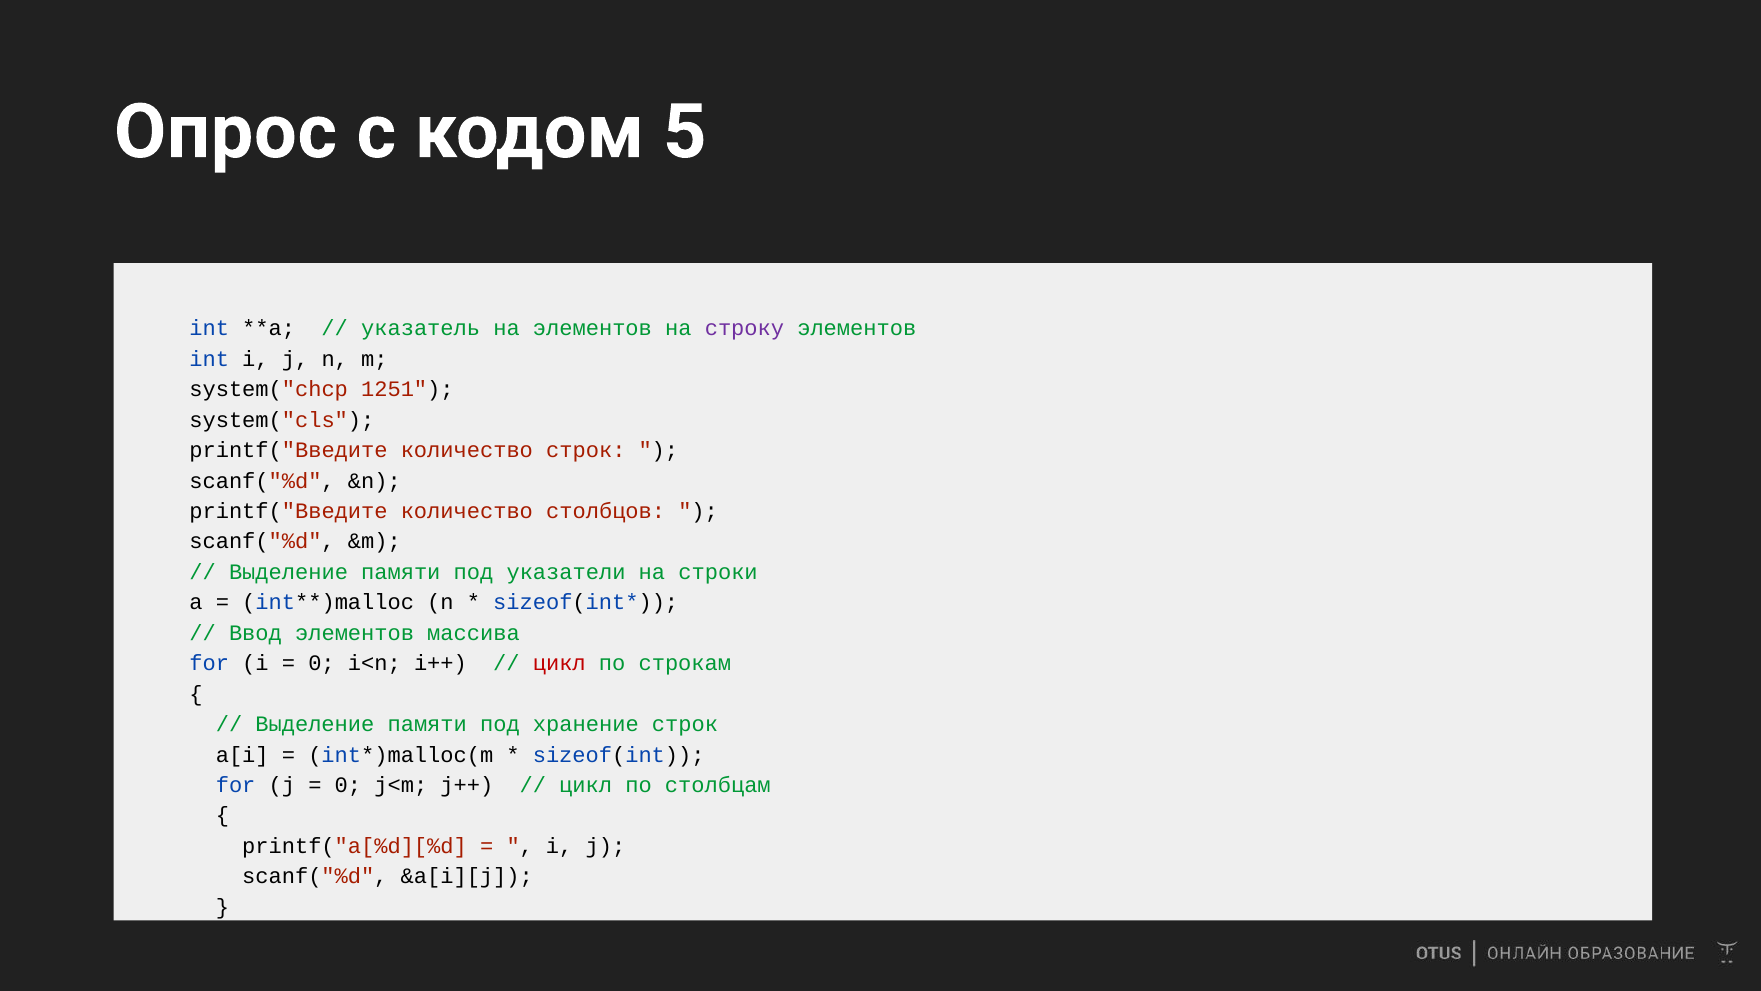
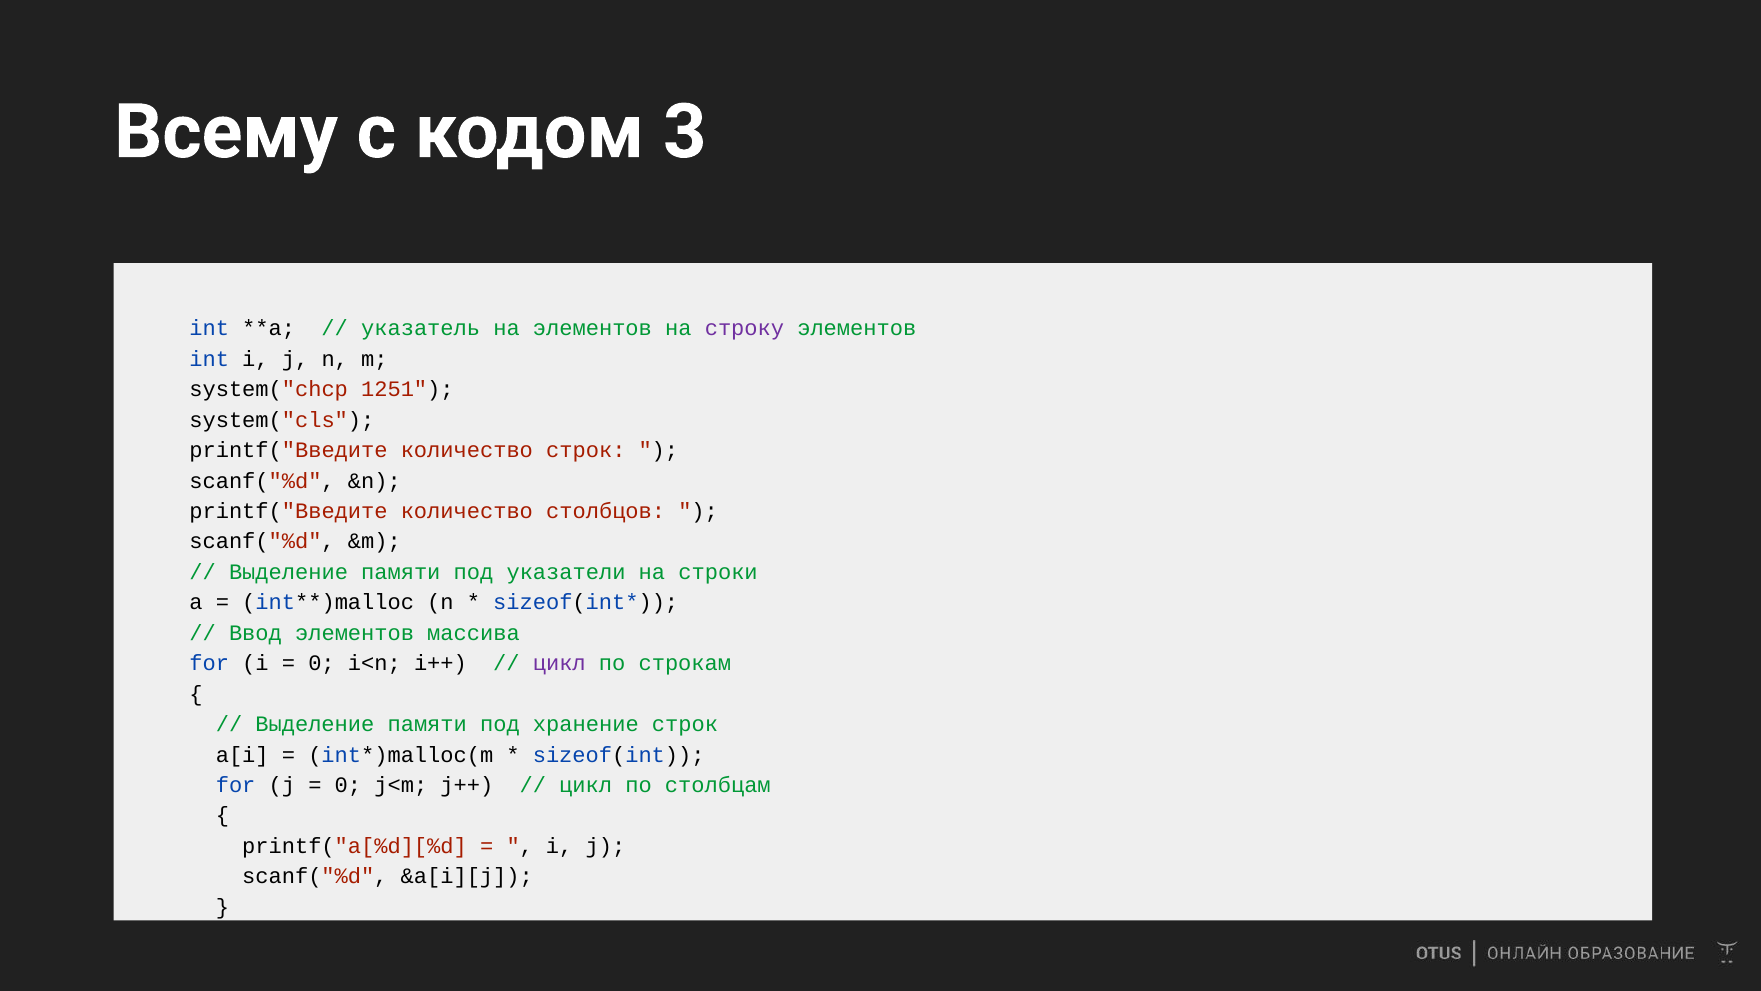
Опрос: Опрос -> Всему (226, 132)
5: 5 -> 3 (685, 132)
цикл colour: red -> purple (559, 663)
